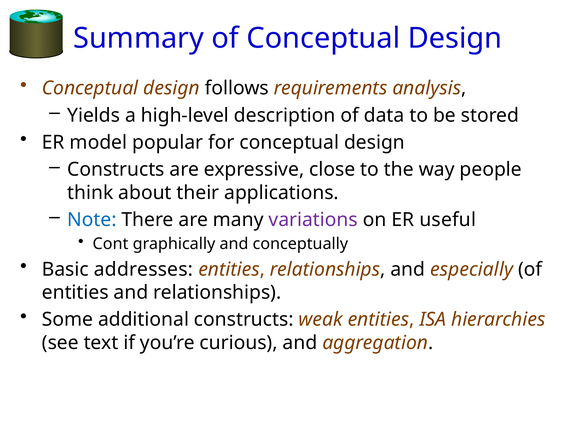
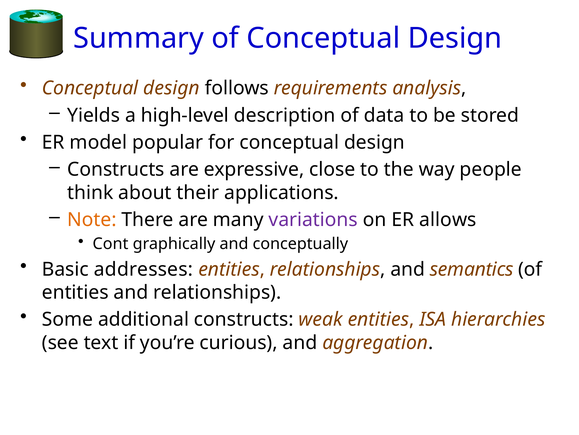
Note colour: blue -> orange (92, 219)
useful: useful -> allows (448, 219)
especially: especially -> semantics (472, 269)
